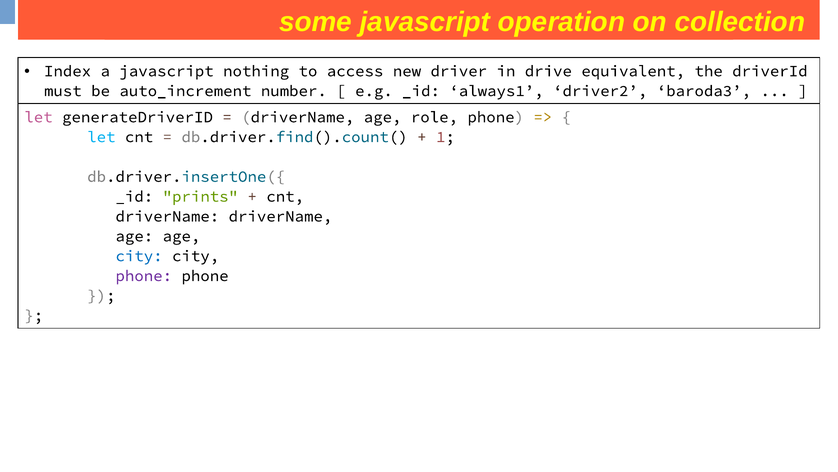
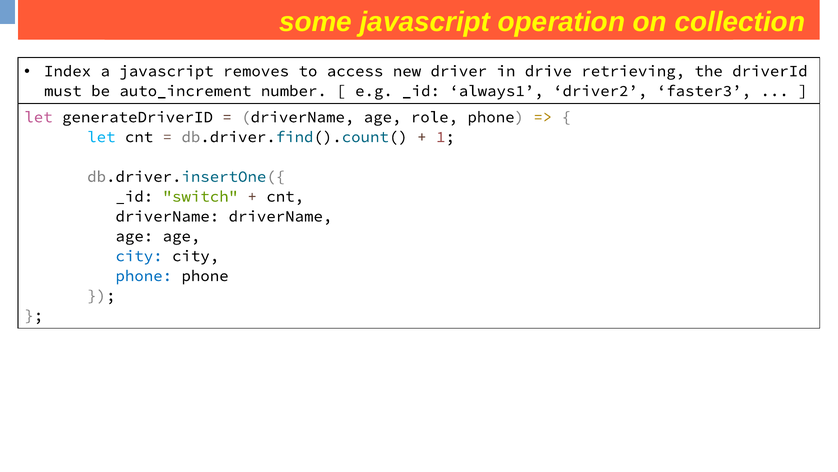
nothing: nothing -> removes (256, 71)
equivalent: equivalent -> retrieving (633, 71)
baroda3: baroda3 -> faster3 (704, 91)
prints: prints -> switch (200, 196)
phone colour: purple -> blue (144, 275)
